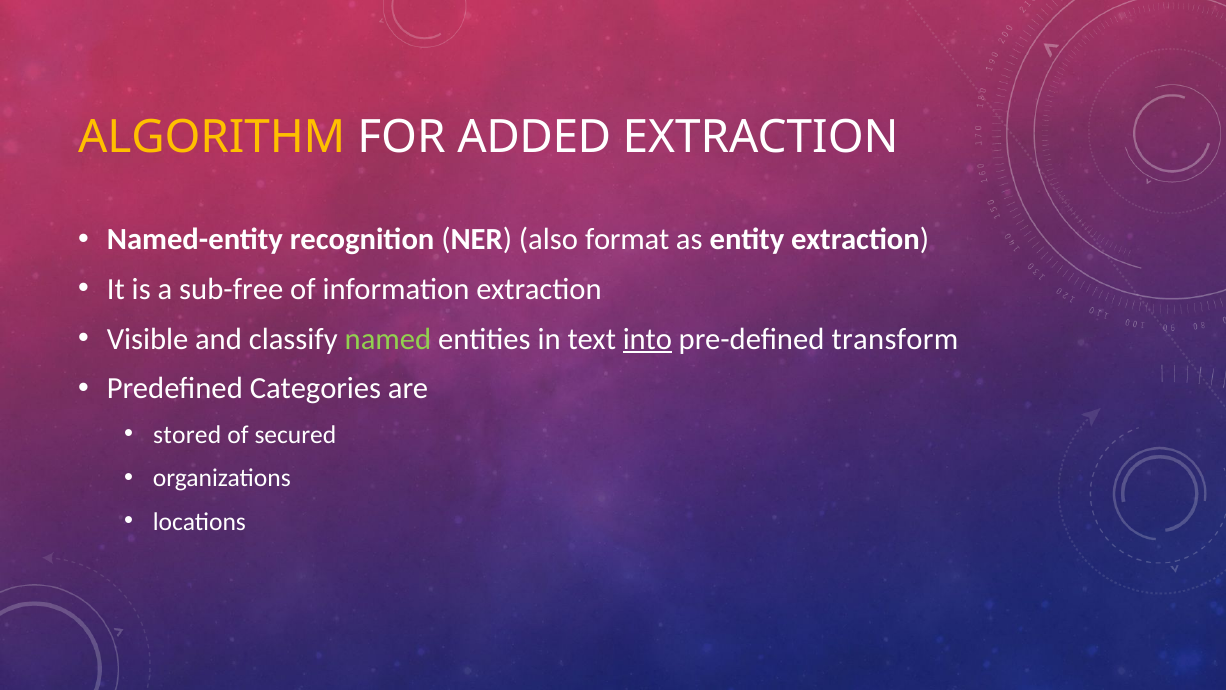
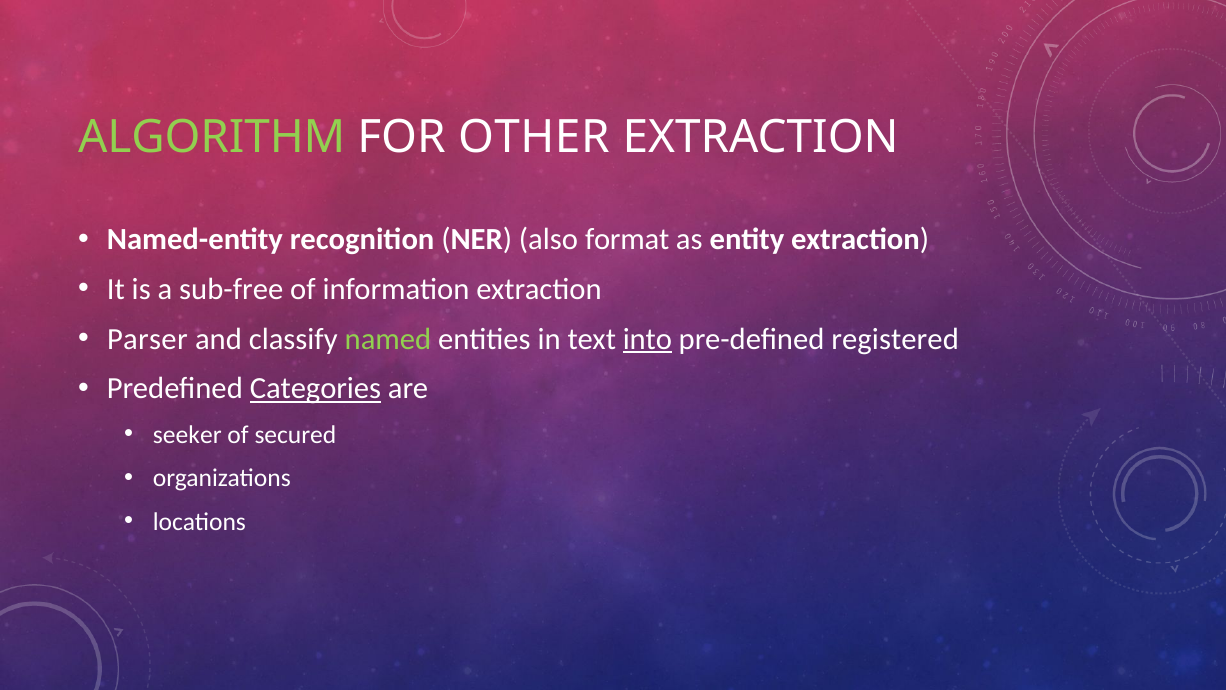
ALGORITHM colour: yellow -> light green (212, 138)
ADDED: ADDED -> OTHER (534, 138)
Visible: Visible -> Parser (147, 339)
transform: transform -> registered (895, 339)
Categories underline: none -> present (315, 388)
stored: stored -> seeker (187, 435)
